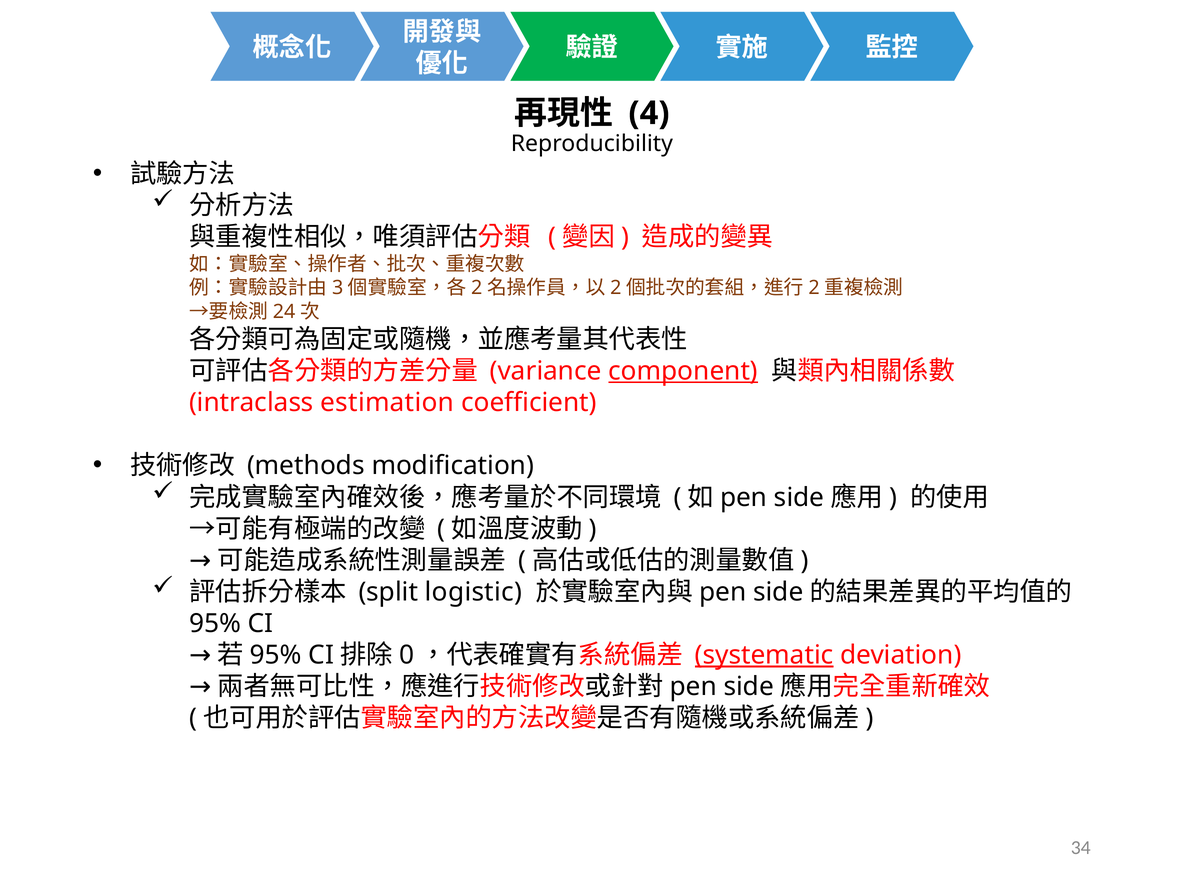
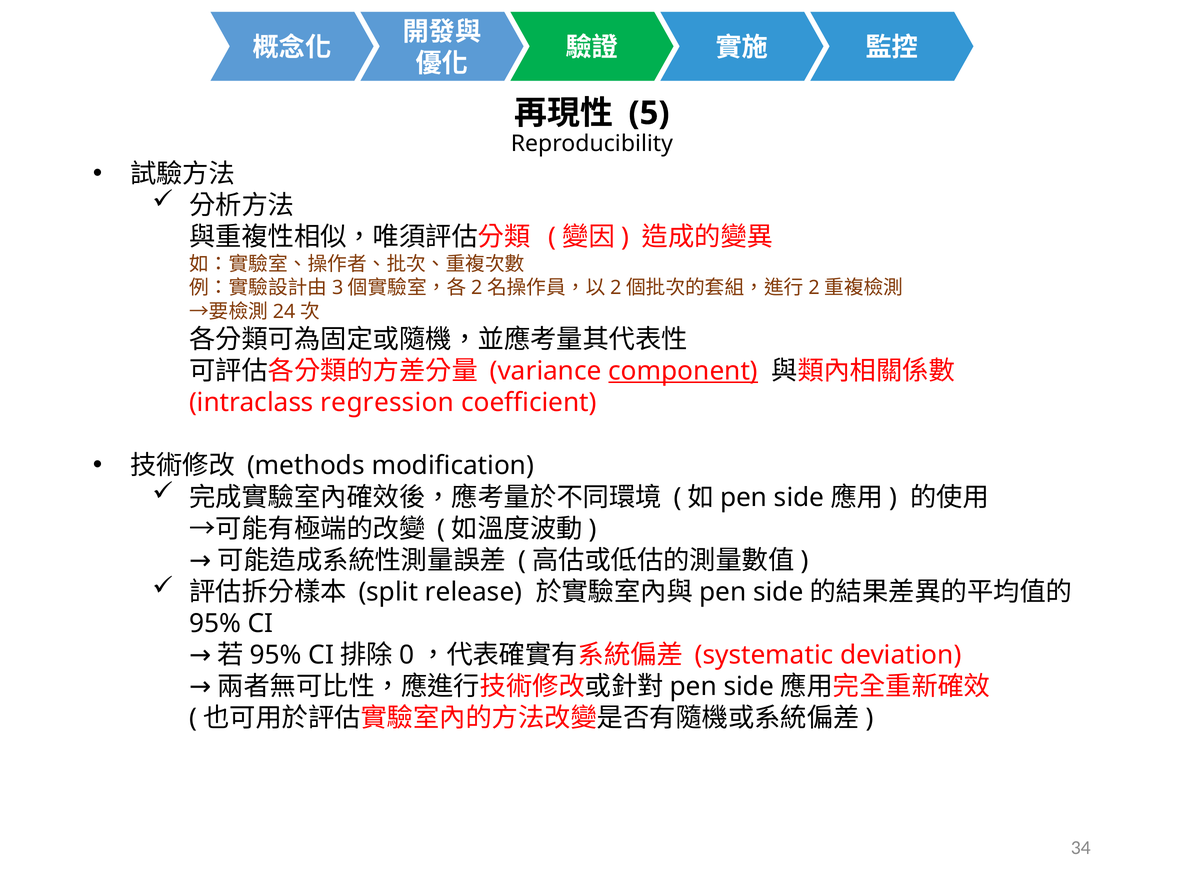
4: 4 -> 5 (649, 113)
estimation: estimation -> regression (387, 403)
logistic: logistic -> release (474, 592)
systematic underline: present -> none (764, 655)
